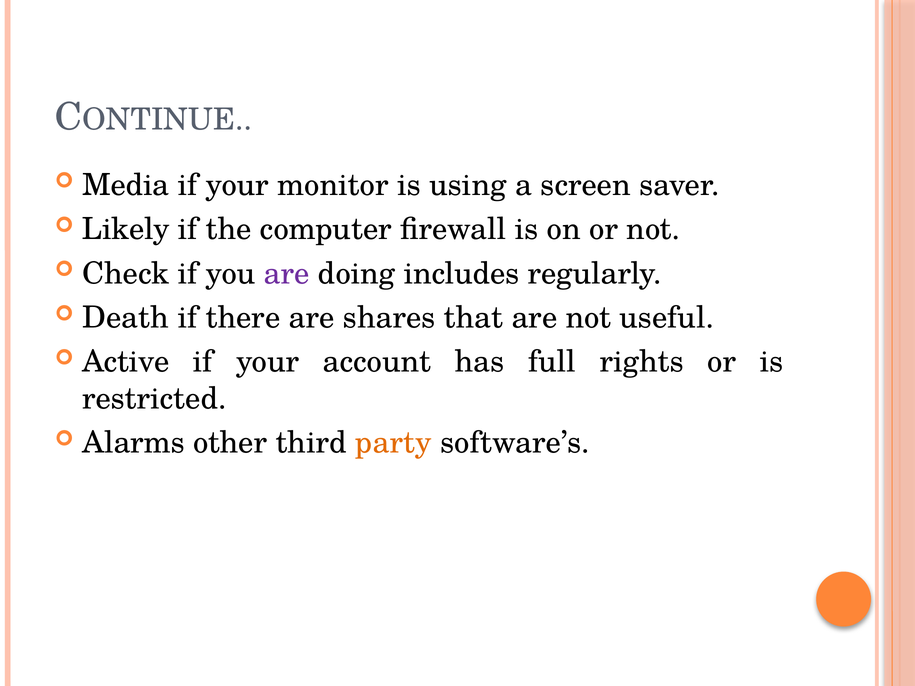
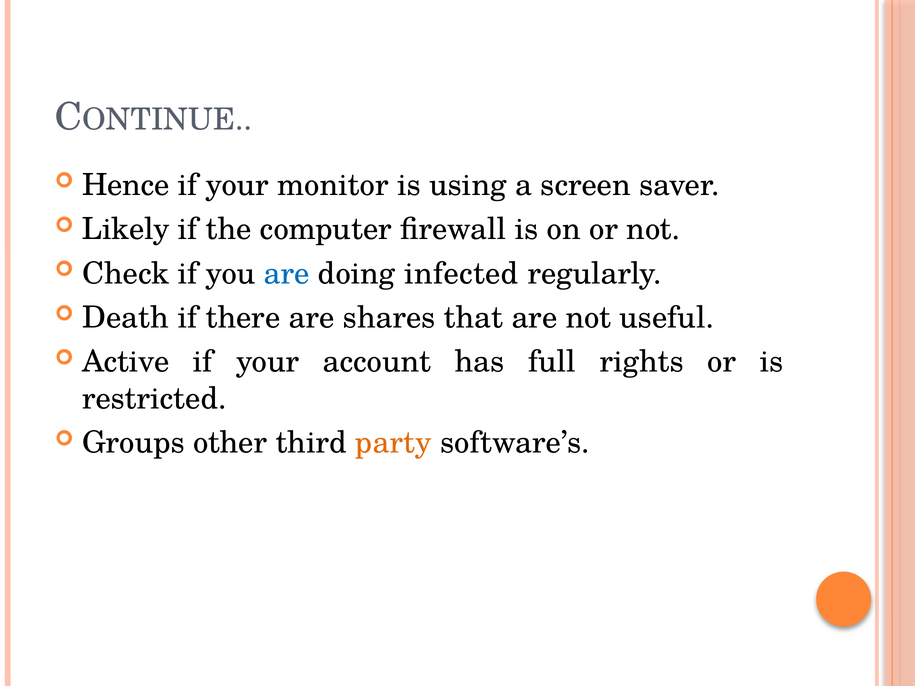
Media: Media -> Hence (126, 185)
are colour: purple -> blue (287, 274)
includes: includes -> infected (461, 274)
Alarms: Alarms -> Groups (134, 443)
